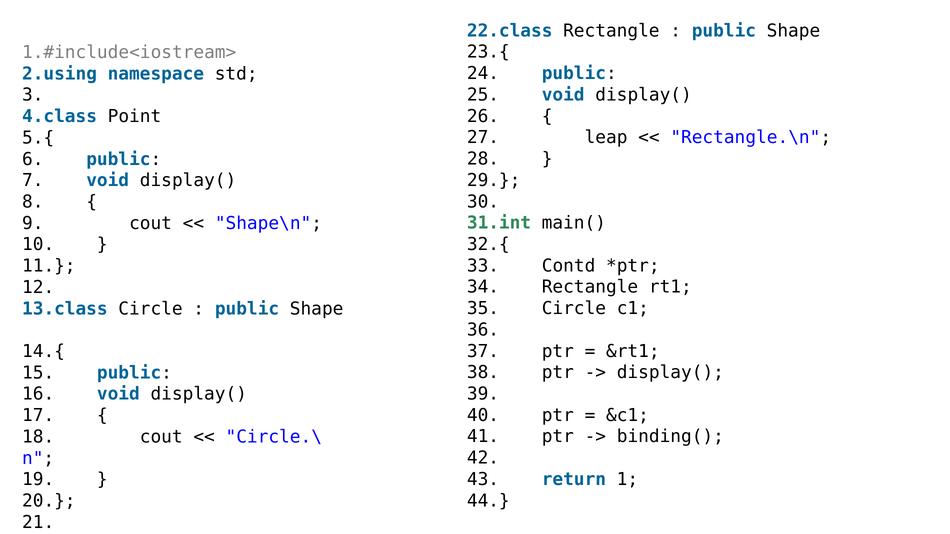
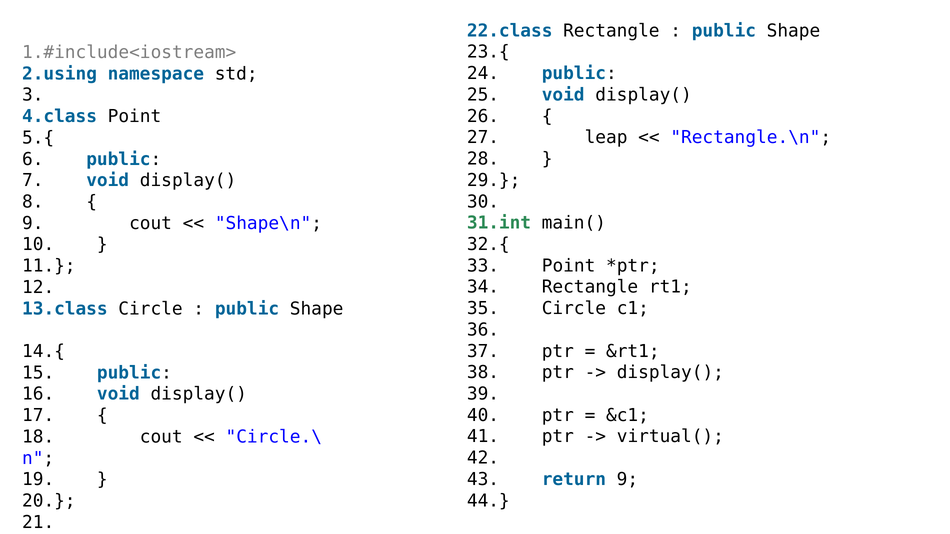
Contd: Contd -> Point (569, 266)
binding(: binding( -> virtual( (670, 437)
return 1: 1 -> 9 (627, 480)
